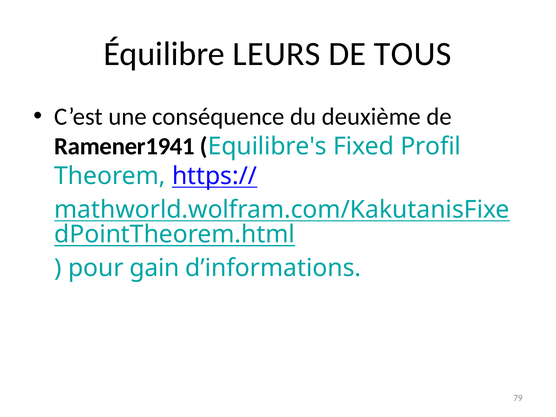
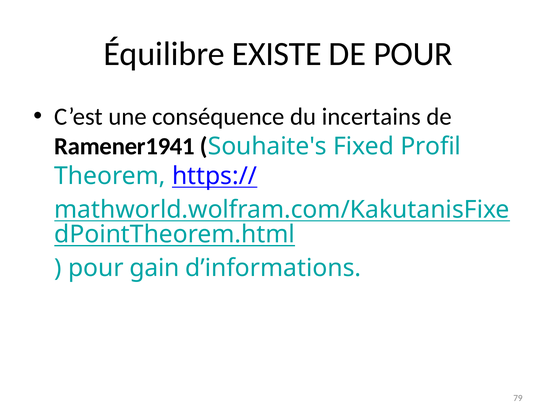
LEURS: LEURS -> EXISTE (277, 54)
DE TOUS: TOUS -> POUR (413, 54)
deuxième: deuxième -> incertains (371, 117)
Equilibre's: Equilibre's -> Souhaite's (267, 146)
